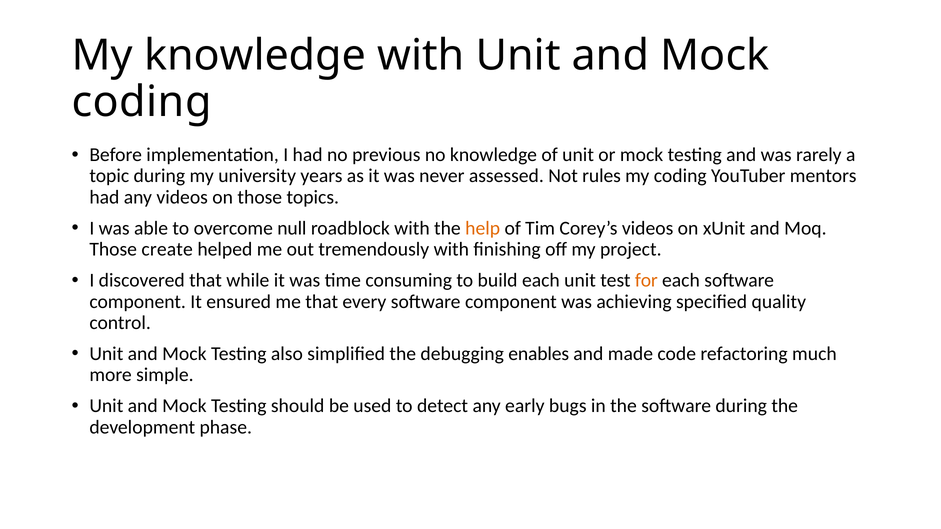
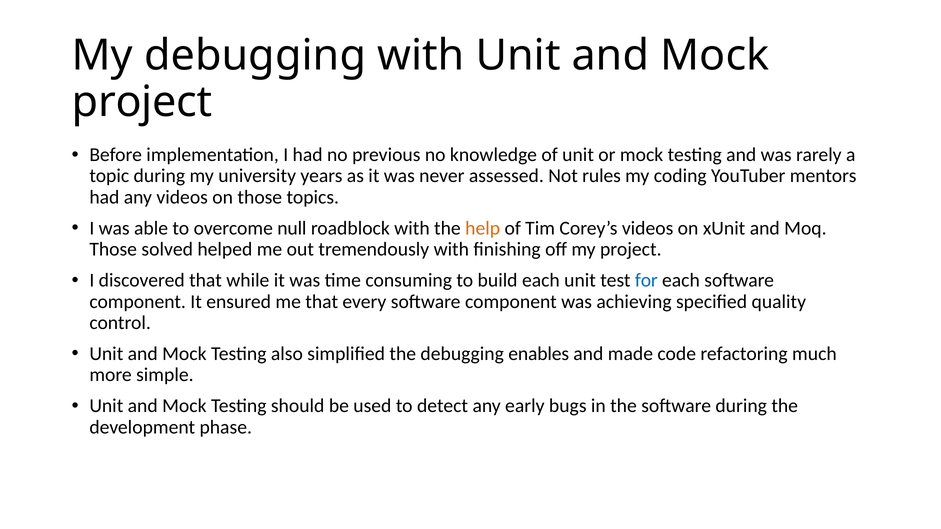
My knowledge: knowledge -> debugging (255, 56)
coding: coding -> project (142, 102)
create: create -> solved (167, 250)
for colour: orange -> blue (646, 281)
